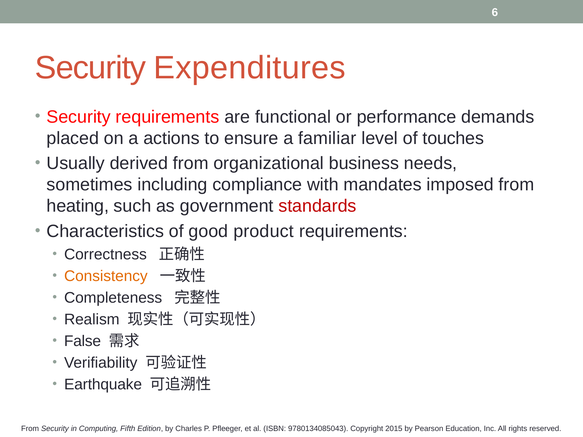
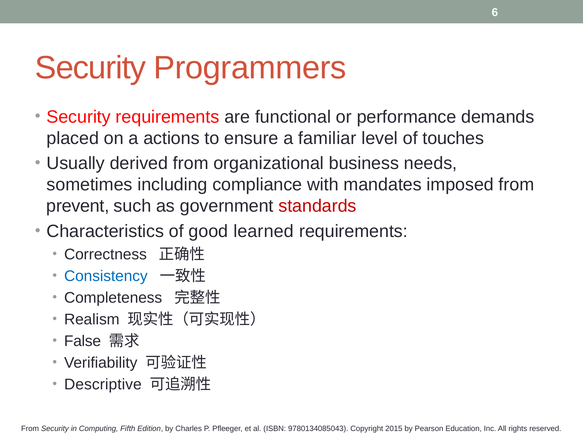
Expenditures: Expenditures -> Programmers (250, 68)
heating: heating -> prevent (78, 206)
product: product -> learned (264, 231)
Consistency colour: orange -> blue (106, 276)
Earthquake: Earthquake -> Descriptive (103, 385)
